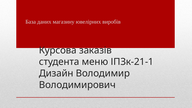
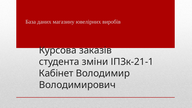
меню: меню -> зміни (95, 62)
Дизайн: Дизайн -> Кабінет (56, 73)
